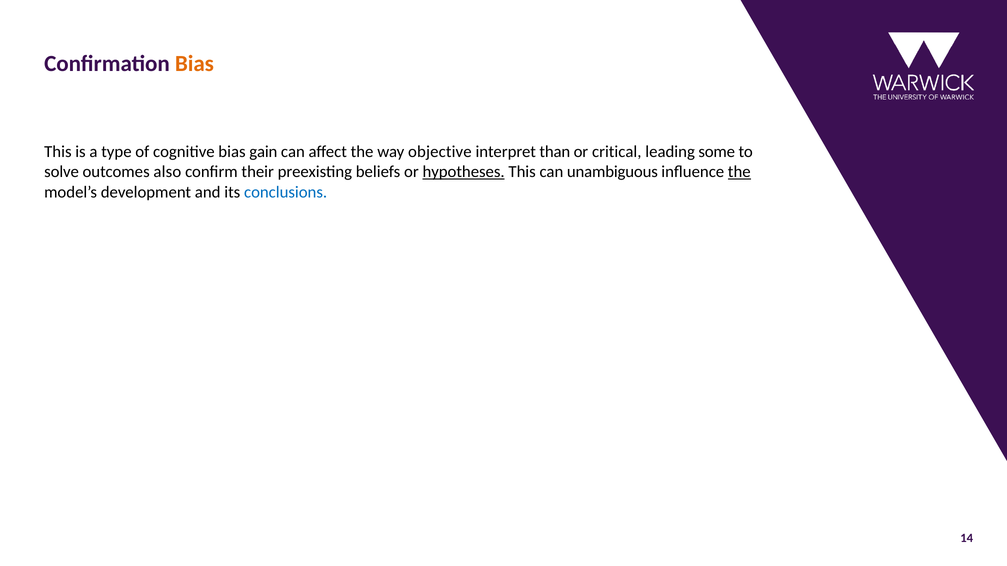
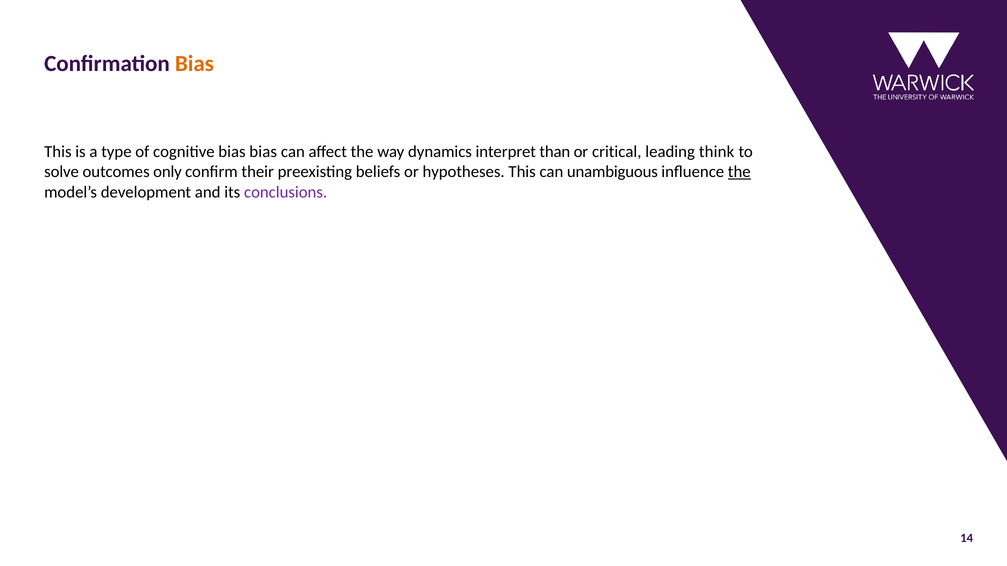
bias gain: gain -> bias (263, 152)
objective: objective -> dynamics (440, 152)
some: some -> think (717, 152)
also: also -> only (168, 172)
hypotheses underline: present -> none (464, 172)
conclusions colour: blue -> purple (286, 192)
